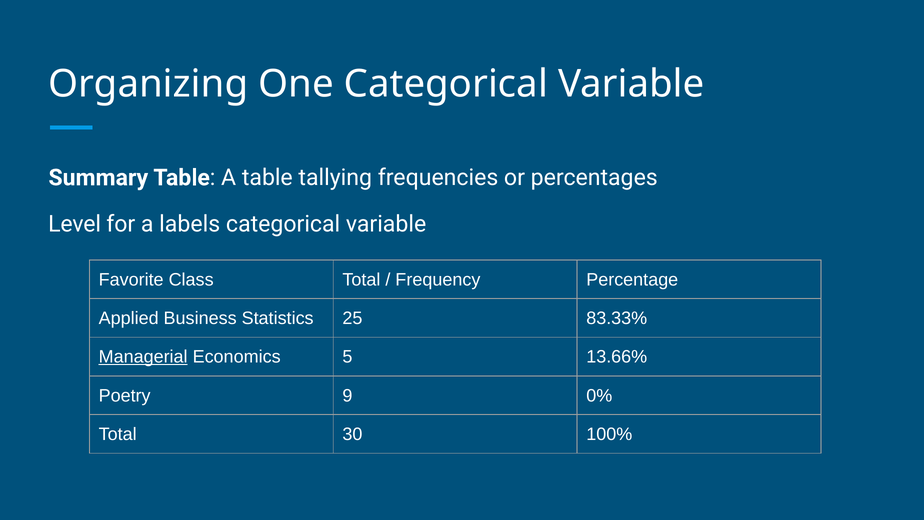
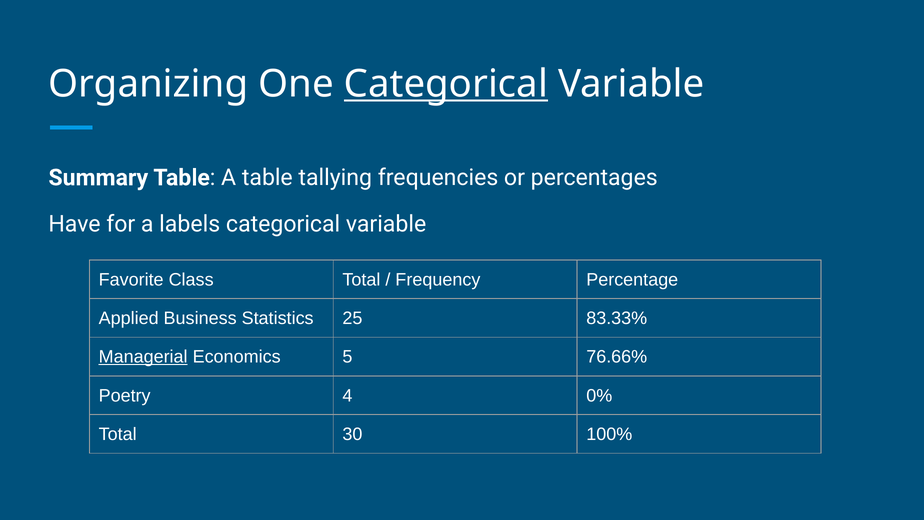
Categorical underline: none -> present (446, 84)
Level: Level -> Have (75, 224)
13.66%: 13.66% -> 76.66% (617, 357)
9: 9 -> 4 (347, 395)
